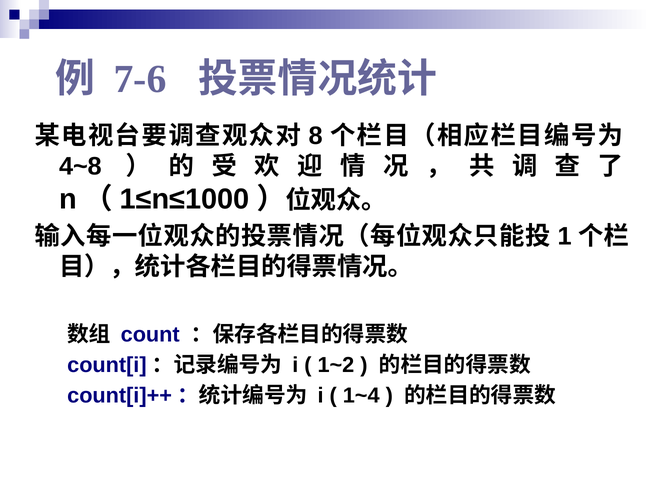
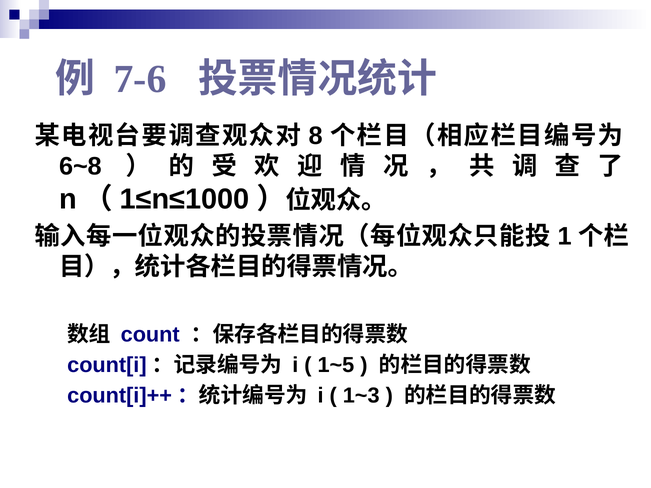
4~8: 4~8 -> 6~8 (81, 167)
1~2: 1~2 -> 1~5 (336, 365)
1~4: 1~4 -> 1~3 (361, 396)
